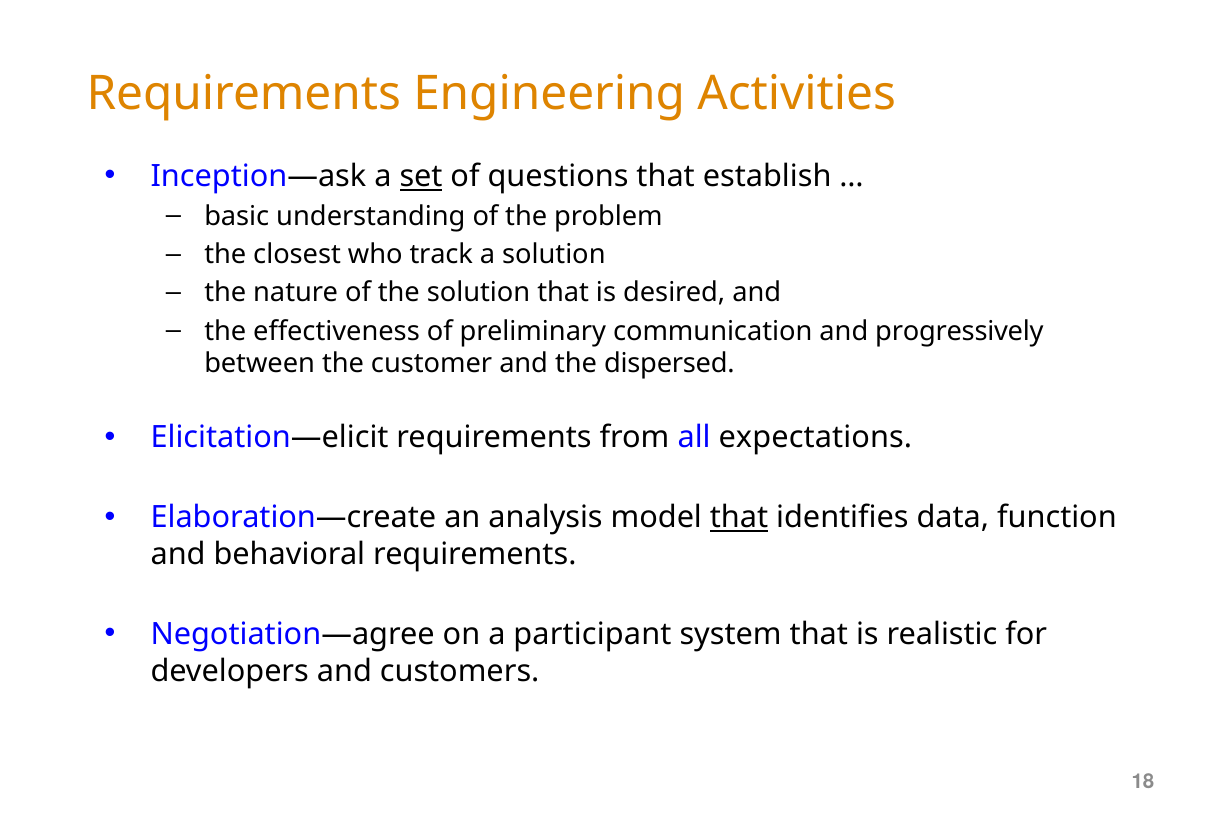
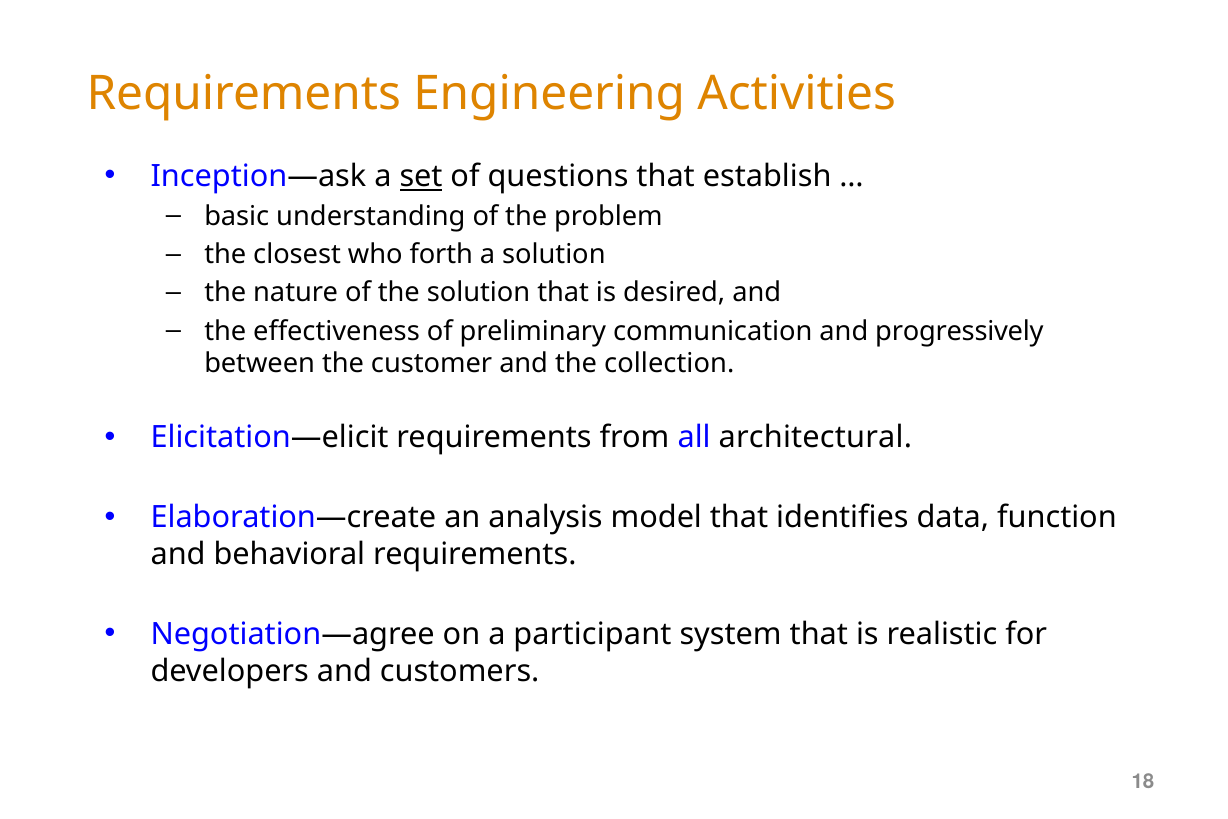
track: track -> forth (441, 255)
dispersed: dispersed -> collection (669, 364)
expectations: expectations -> architectural (815, 438)
that underline: present -> none (739, 517)
